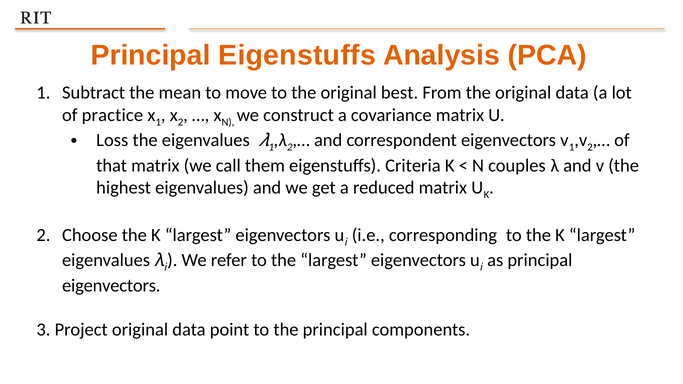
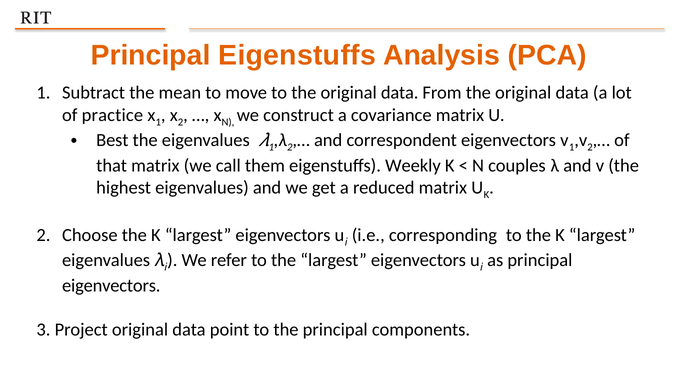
to the original best: best -> data (400, 93)
Loss: Loss -> Best (112, 140)
Criteria: Criteria -> Weekly (413, 165)
